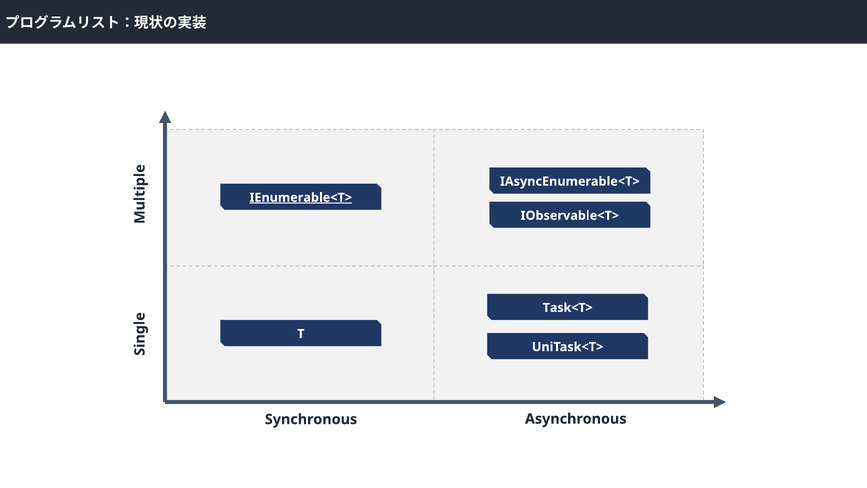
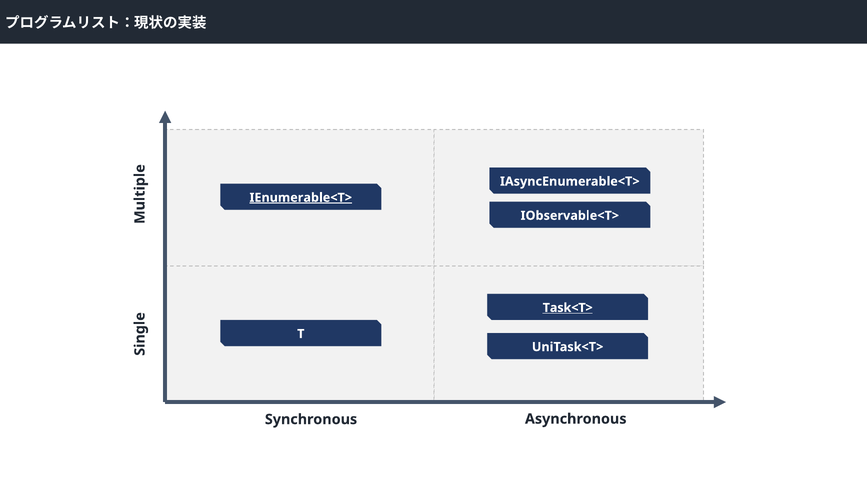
Task<T> underline: none -> present (568, 308)
